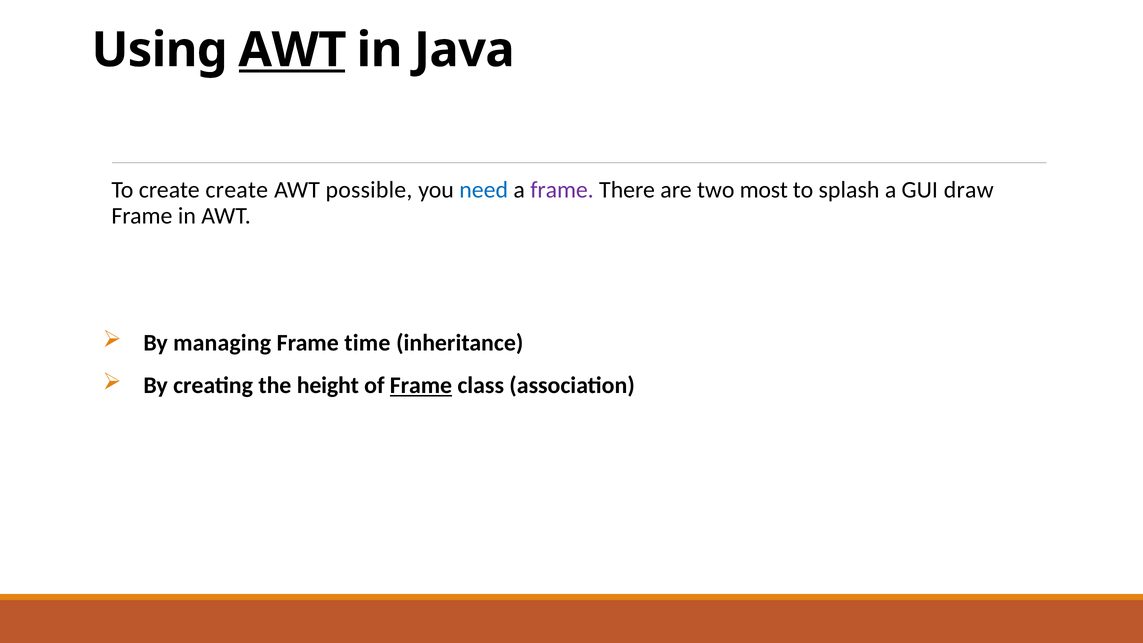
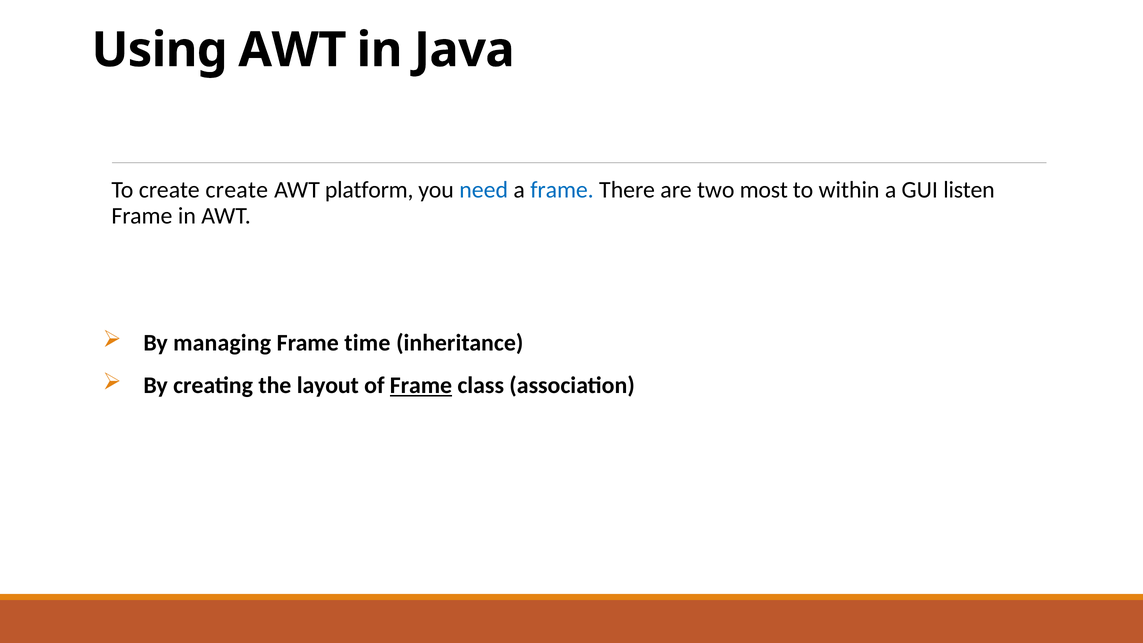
AWT underline: present -> none (292, 50)
possible: possible -> platform (369, 190)
frame colour: purple -> blue (562, 190)
splash: splash -> within (849, 190)
draw: draw -> listen (969, 190)
height: height -> layout (328, 385)
